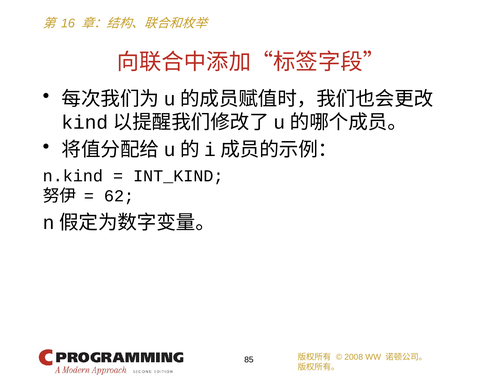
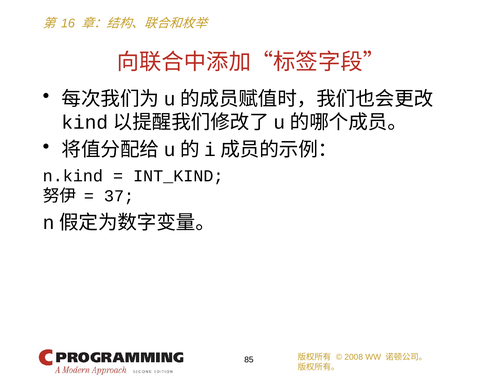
62: 62 -> 37 (119, 196)
